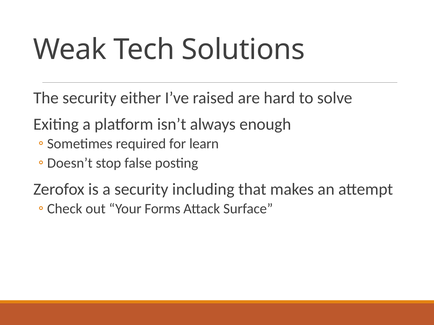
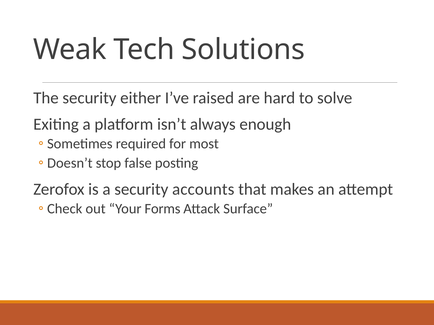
learn: learn -> most (204, 144)
including: including -> accounts (203, 190)
